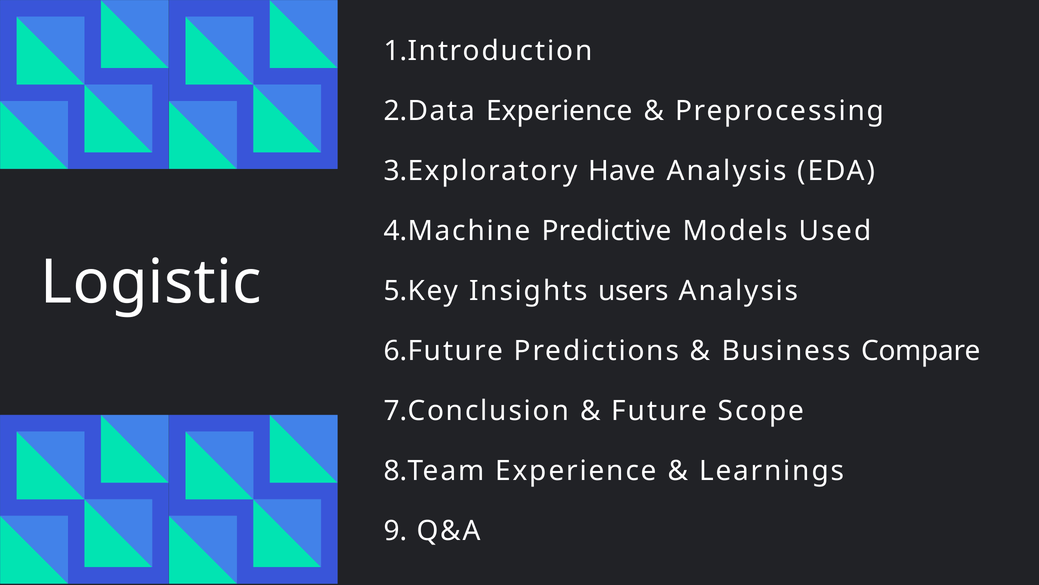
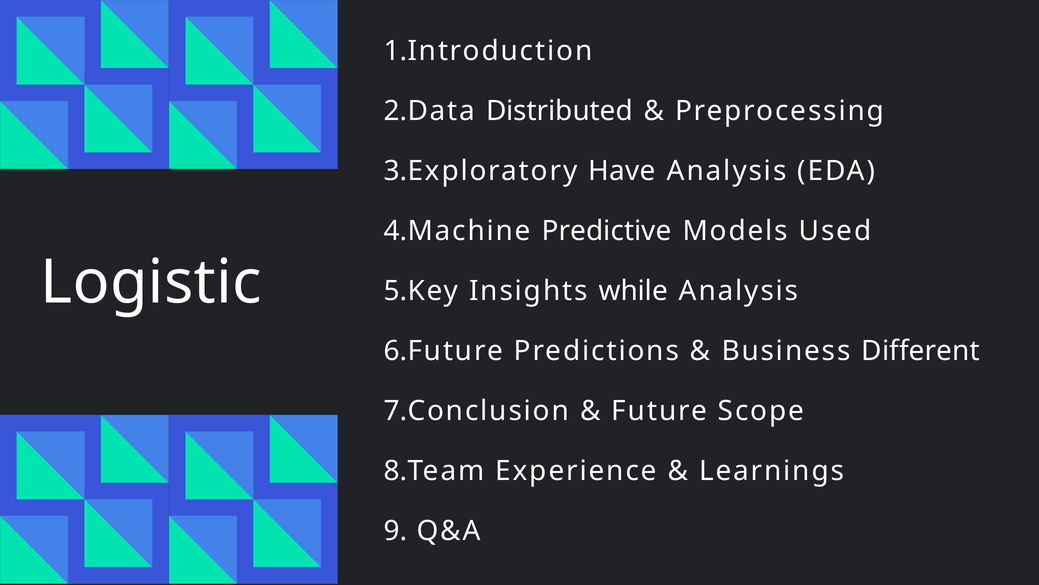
Experience: Experience -> Distributed (559, 111)
users: users -> while (633, 291)
Compare: Compare -> Different (921, 351)
